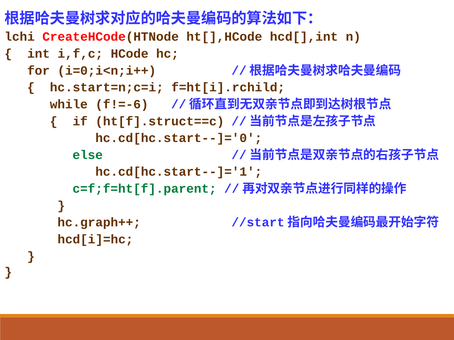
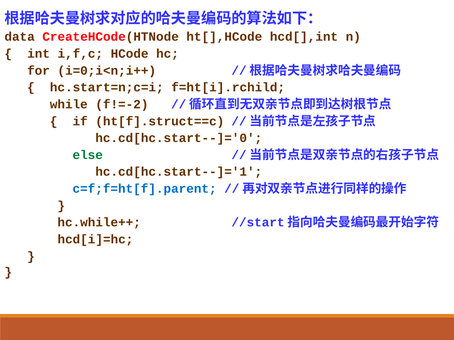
lchi: lchi -> data (20, 37)
f!=-6: f!=-6 -> f!=-2 (122, 104)
c=f;f=ht[f].parent colour: green -> blue (145, 189)
hc.graph++: hc.graph++ -> hc.while++ (99, 223)
